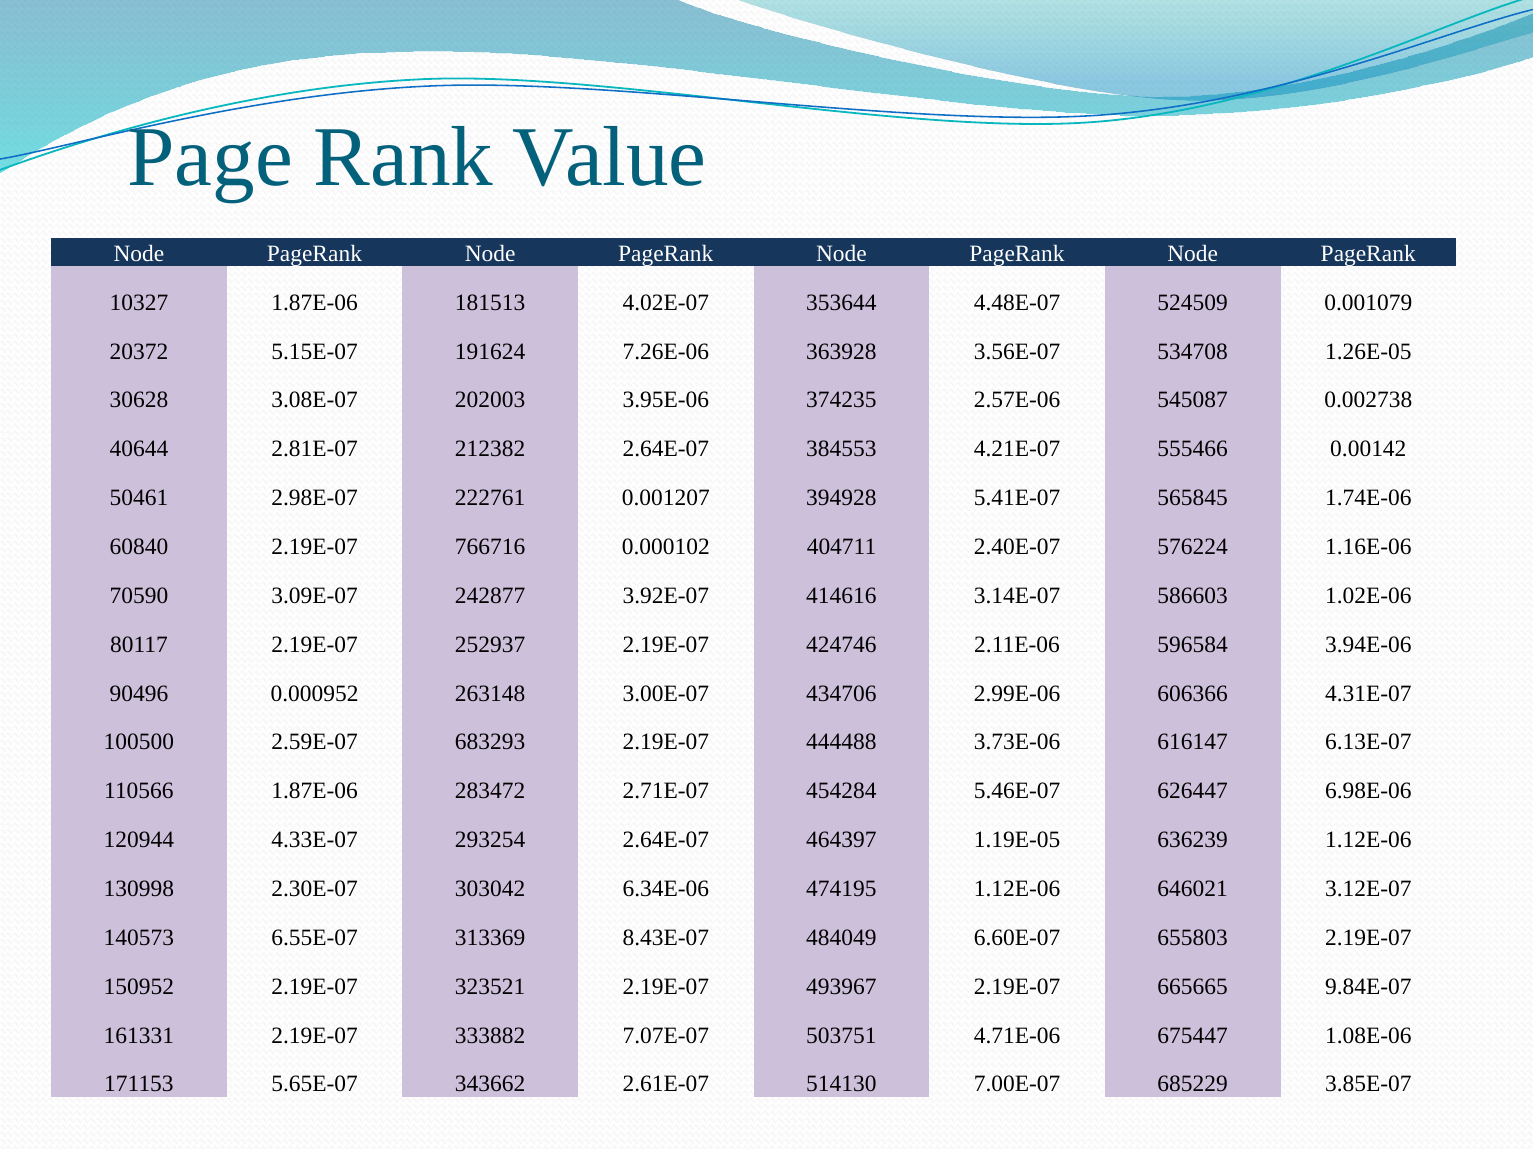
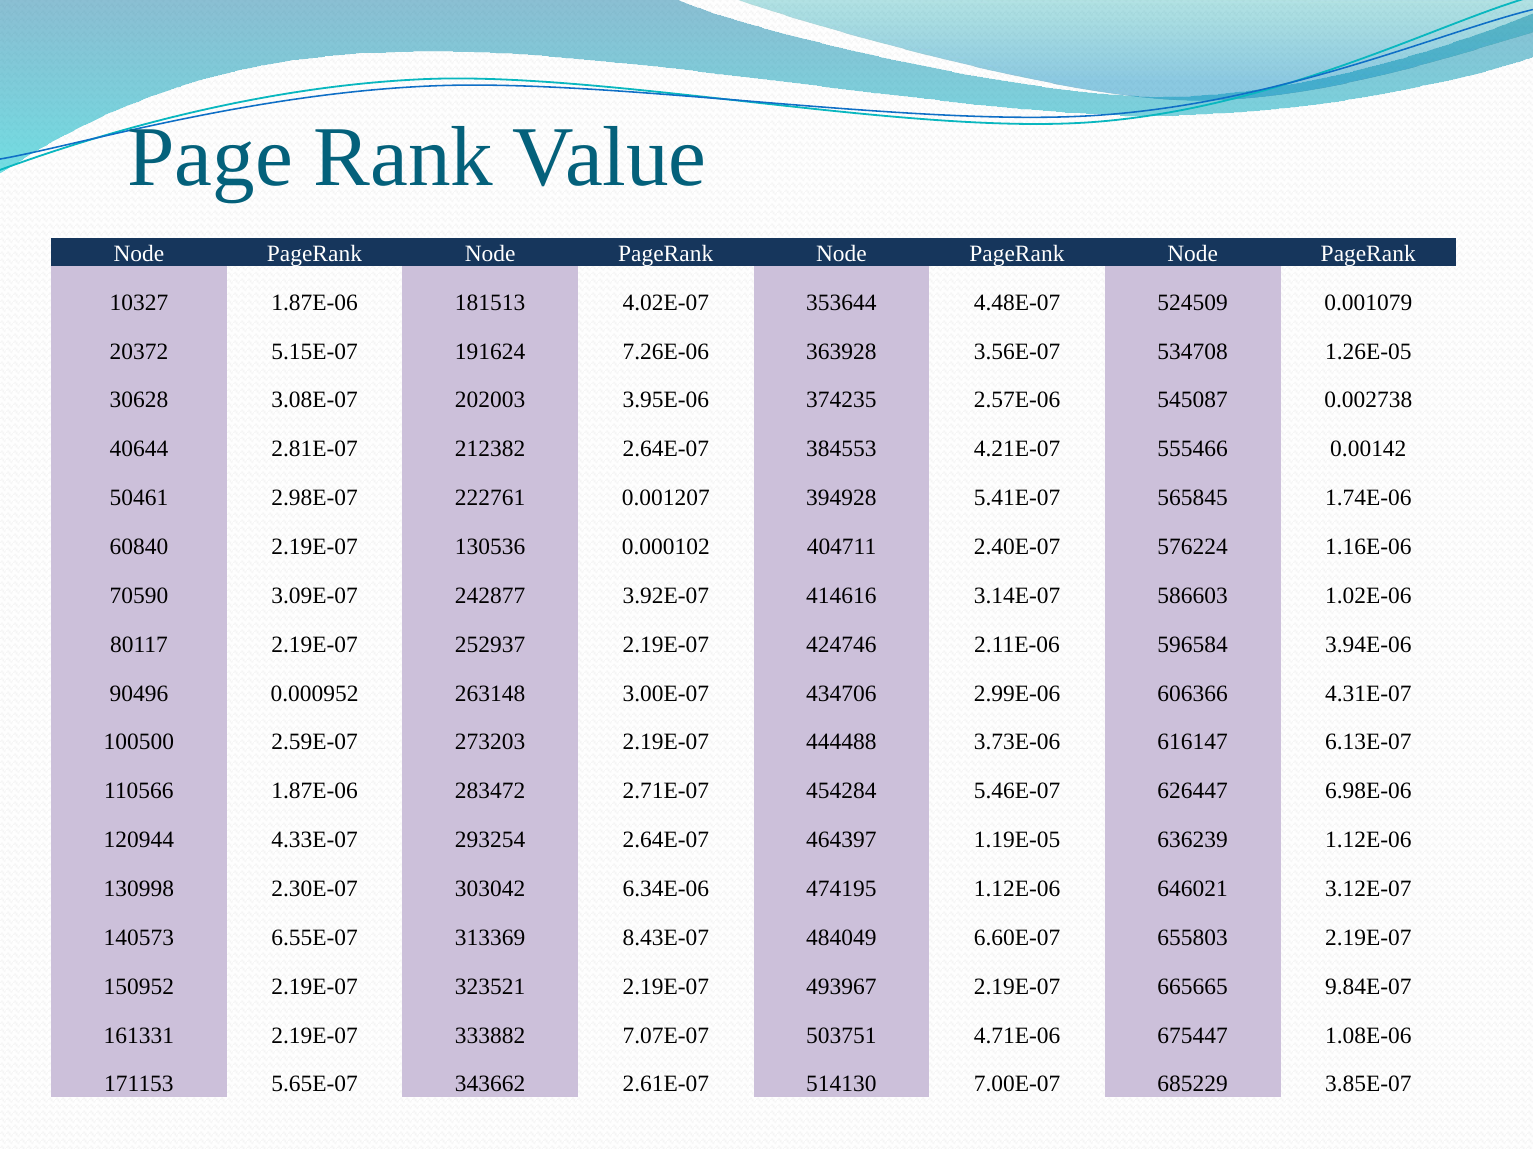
766716: 766716 -> 130536 (490, 547)
683293: 683293 -> 273203 (490, 743)
